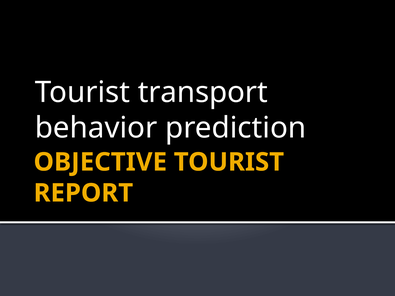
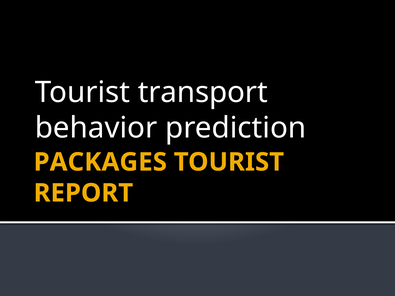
OBJECTIVE: OBJECTIVE -> PACKAGES (100, 162)
